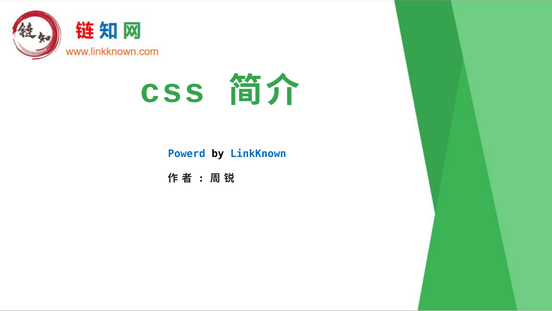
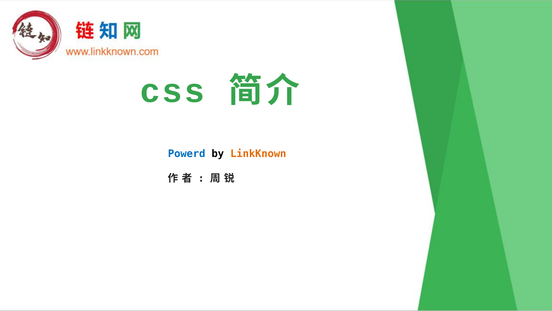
LinkKnown colour: blue -> orange (258, 153)
